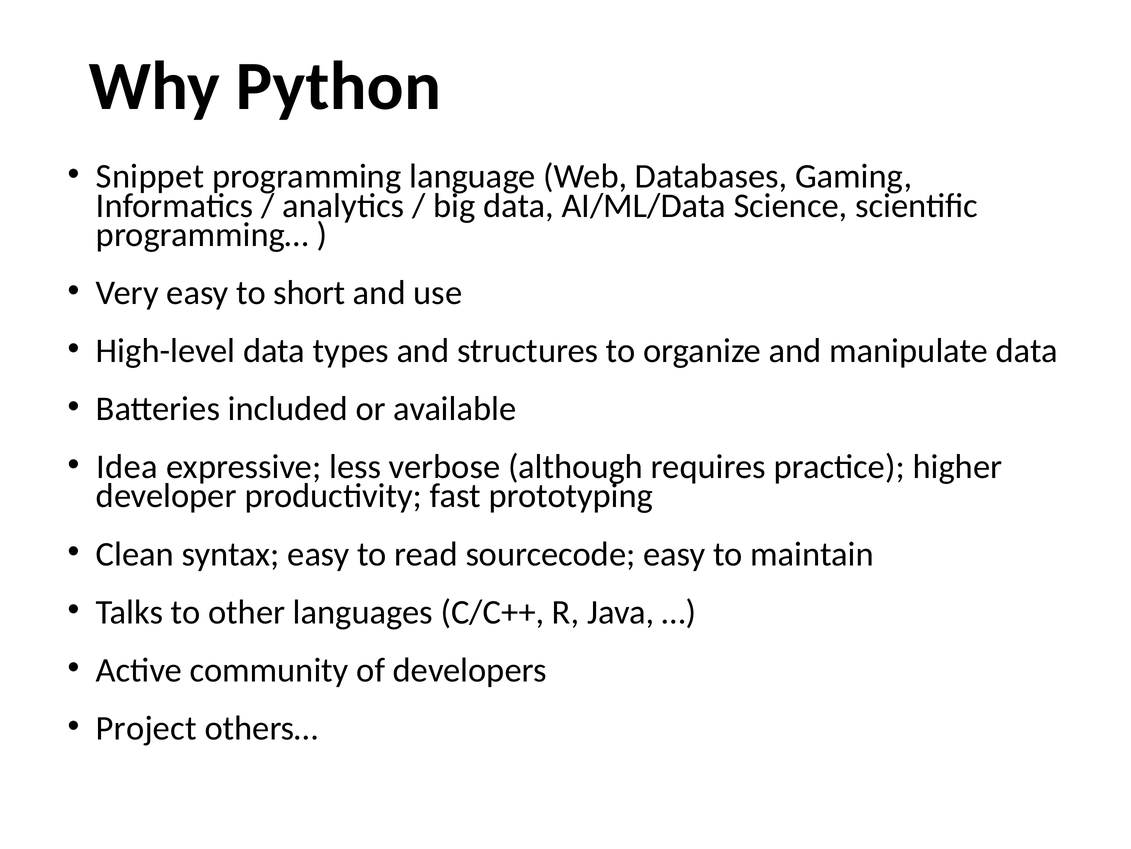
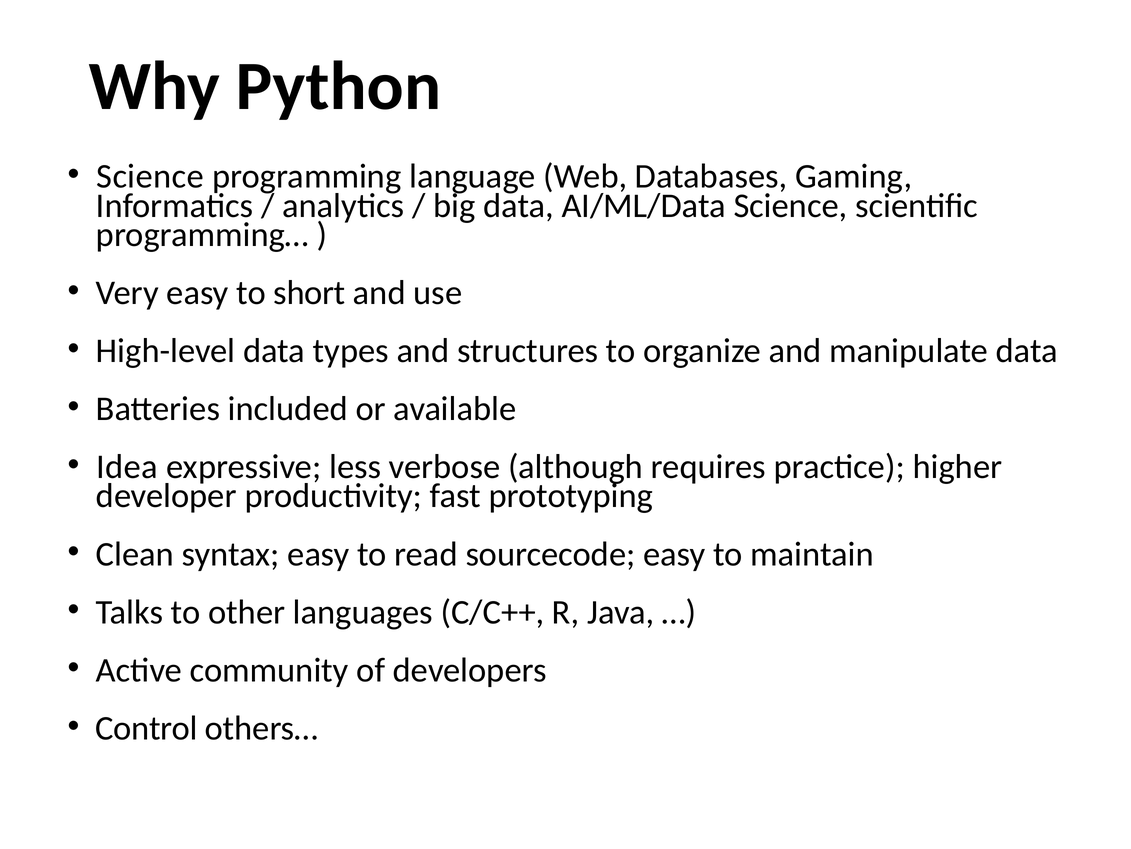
Snippet: Snippet -> Science (150, 176)
Project: Project -> Control (147, 728)
